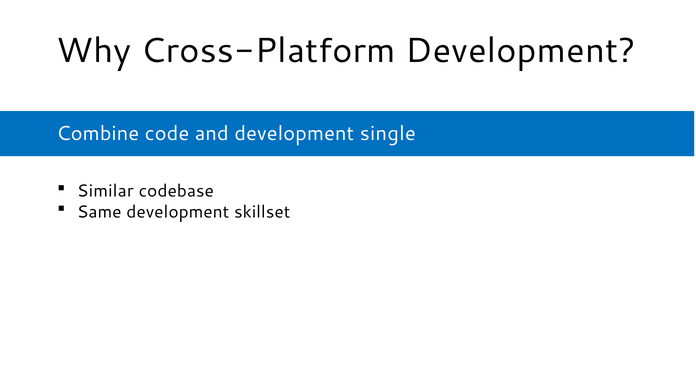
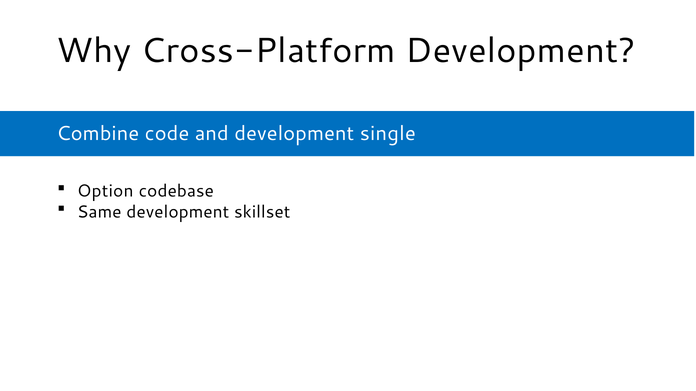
Similar: Similar -> Option (105, 191)
